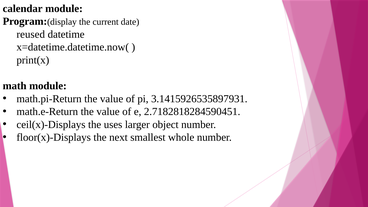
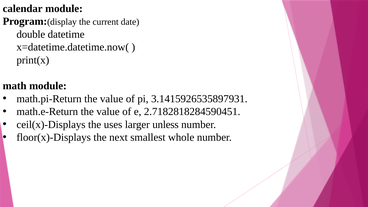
reused: reused -> double (31, 34)
object: object -> unless (166, 125)
